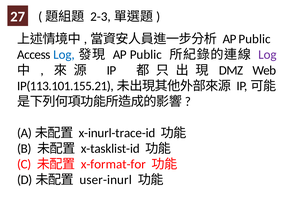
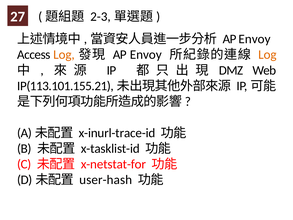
Public: Public -> Envoy (255, 39)
Log colour: blue -> orange (64, 55)
Public: Public -> Envoy (146, 55)
Log colour: purple -> orange (267, 55)
x-format-for: x-format-for -> x-netstat-for (113, 164)
user-inurl: user-inurl -> user-hash (106, 180)
